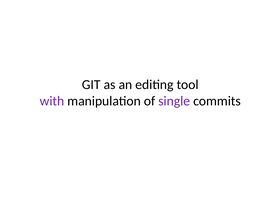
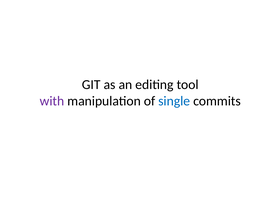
single colour: purple -> blue (174, 101)
